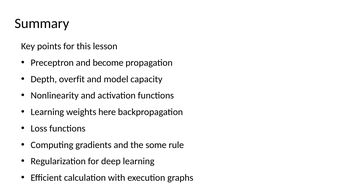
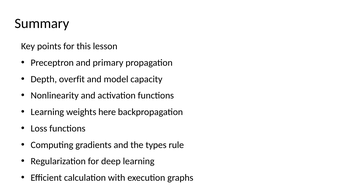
become: become -> primary (108, 63)
some: some -> types (156, 145)
